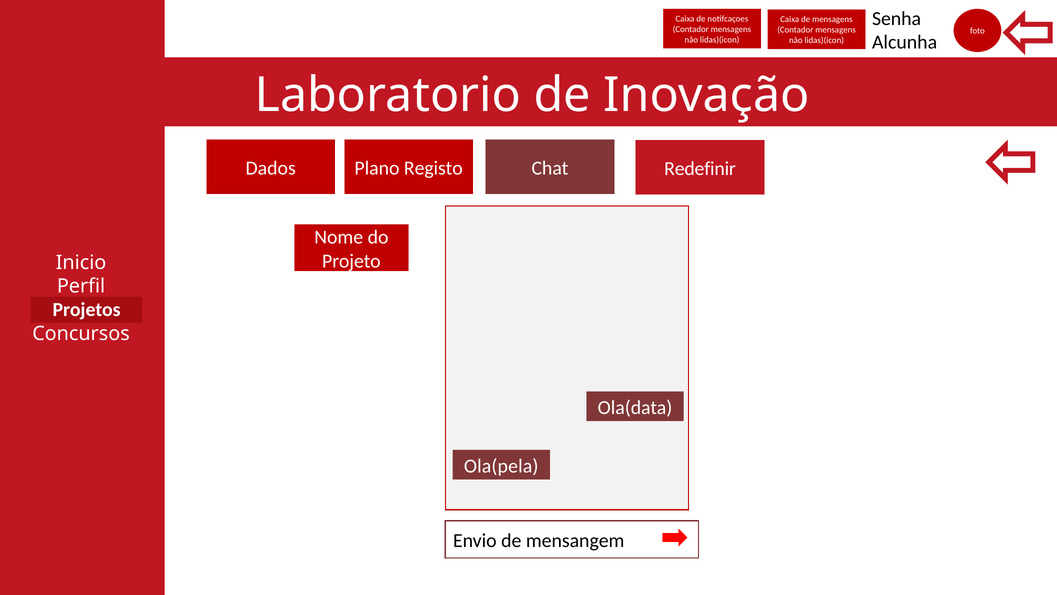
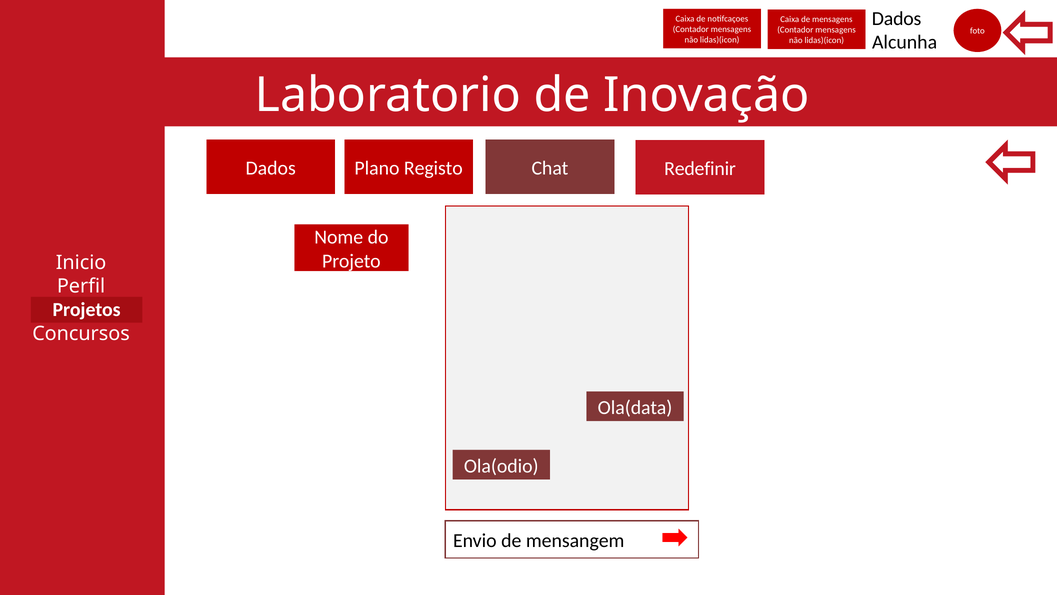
Senha: Senha -> Dados (897, 18)
Ola(pela: Ola(pela -> Ola(odio (501, 466)
